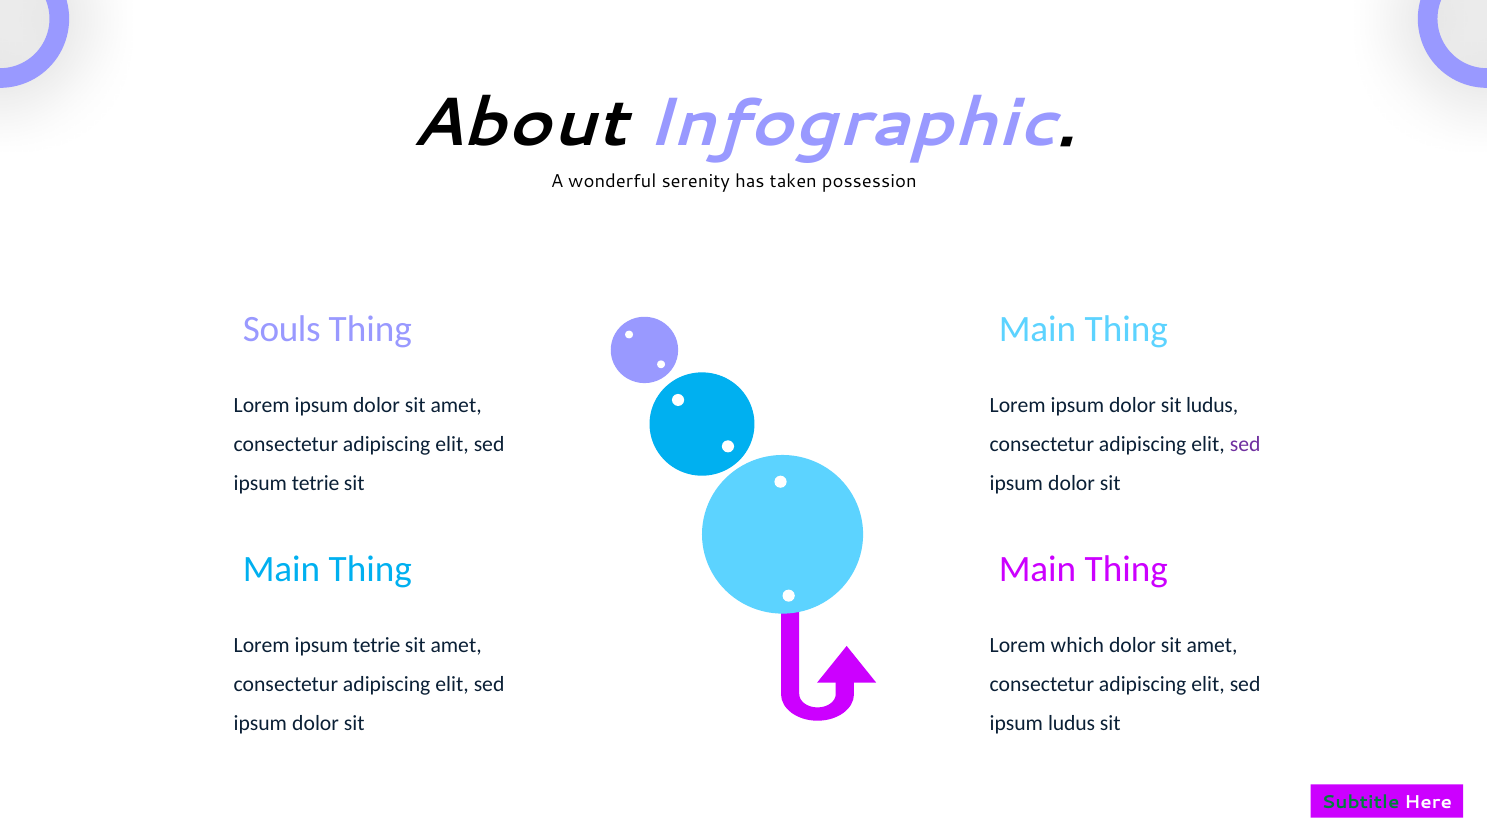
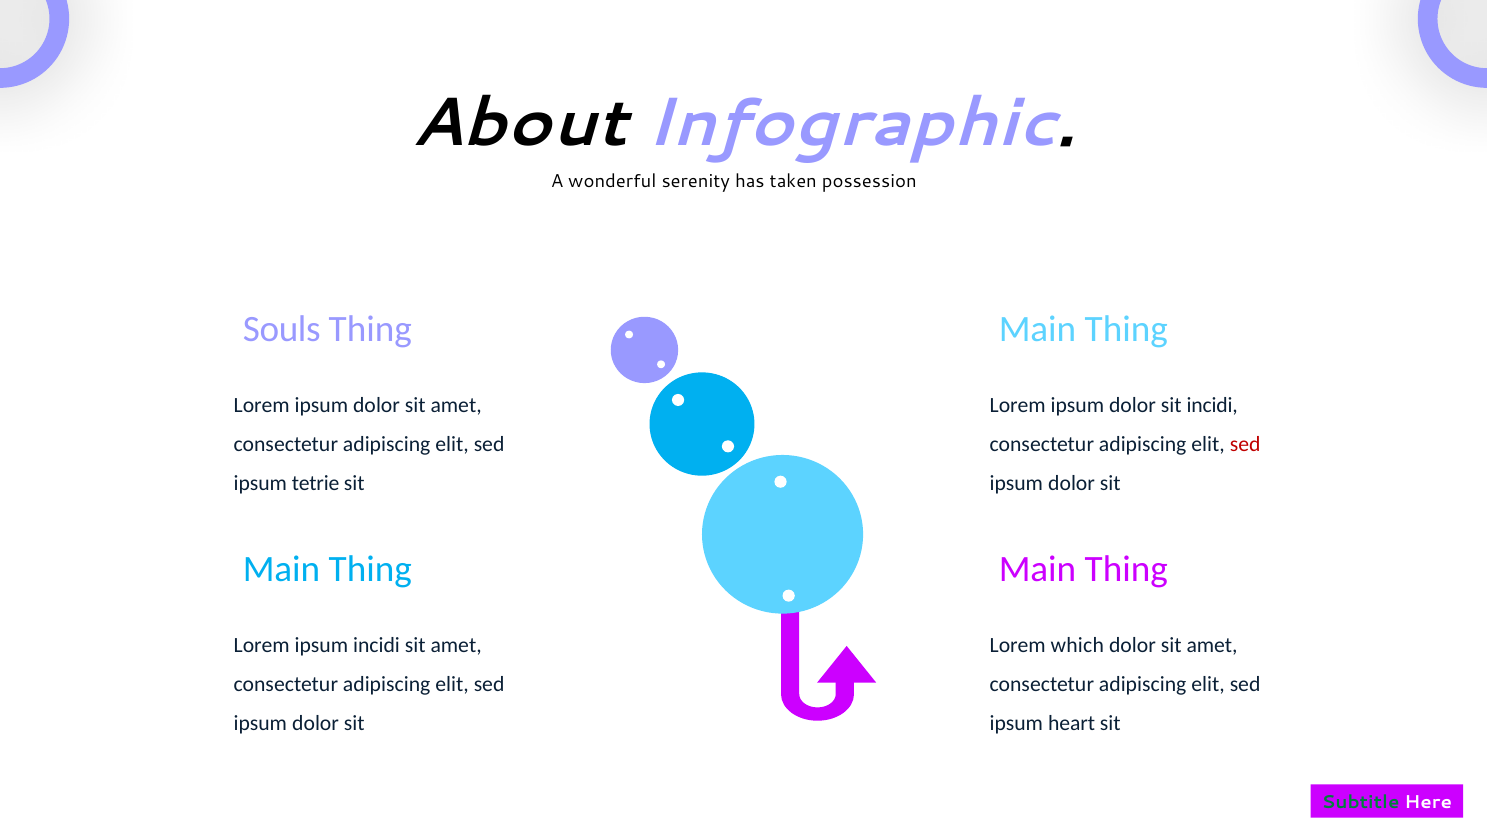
sit ludus: ludus -> incidi (1212, 405)
sed colour: purple -> red (1245, 444)
Lorem ipsum tetrie: tetrie -> incidi (377, 645)
ipsum ludus: ludus -> heart (1072, 723)
